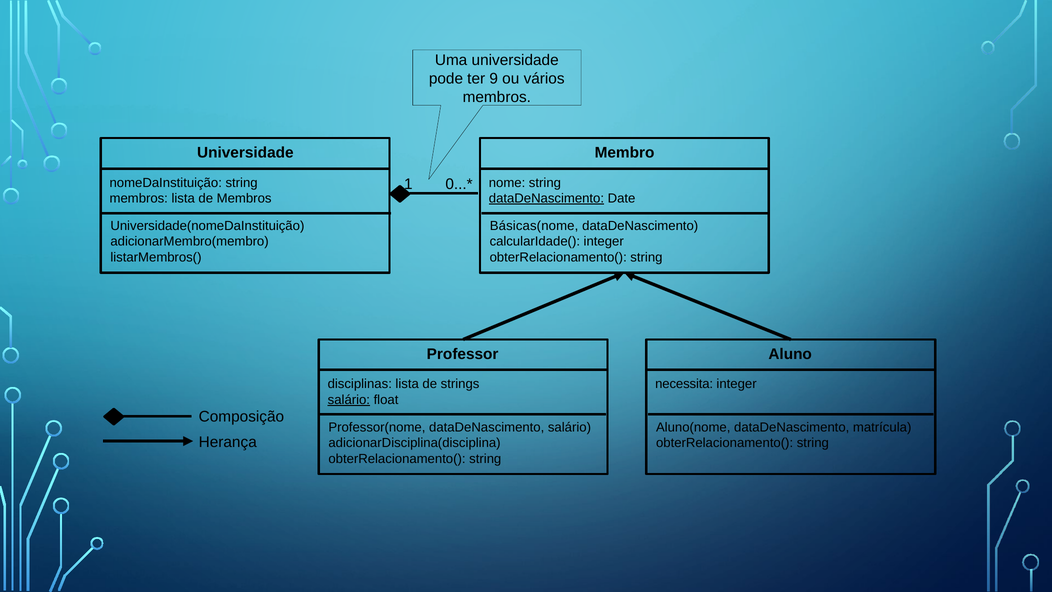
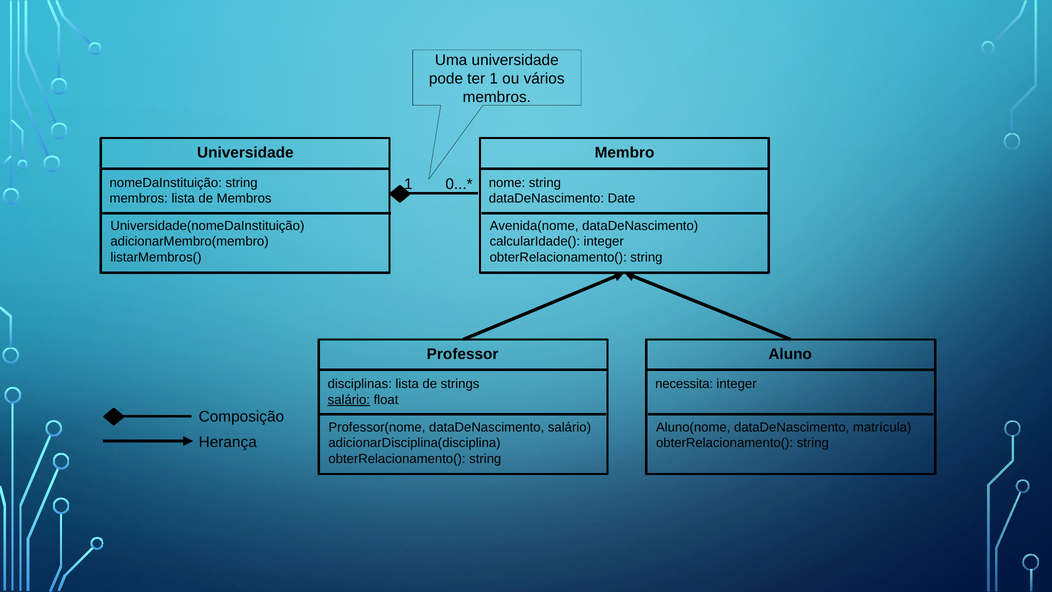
ter 9: 9 -> 1 (494, 79)
dataDeNascimento underline: present -> none (546, 198)
Básicas(nome: Básicas(nome -> Avenida(nome (534, 226)
